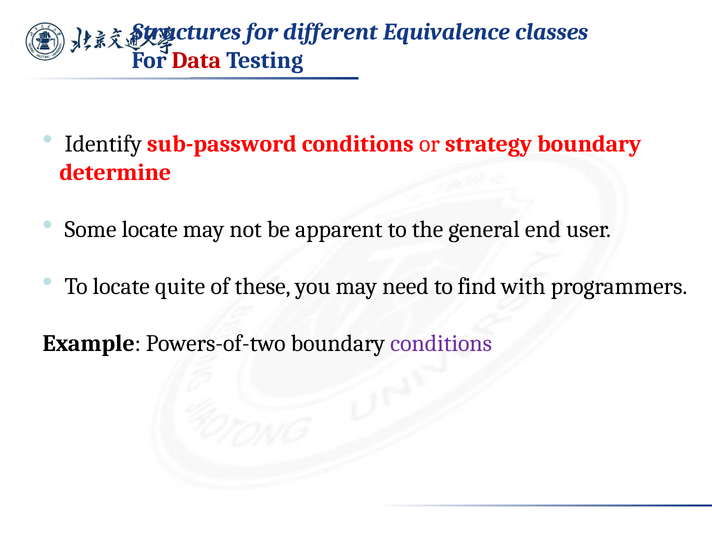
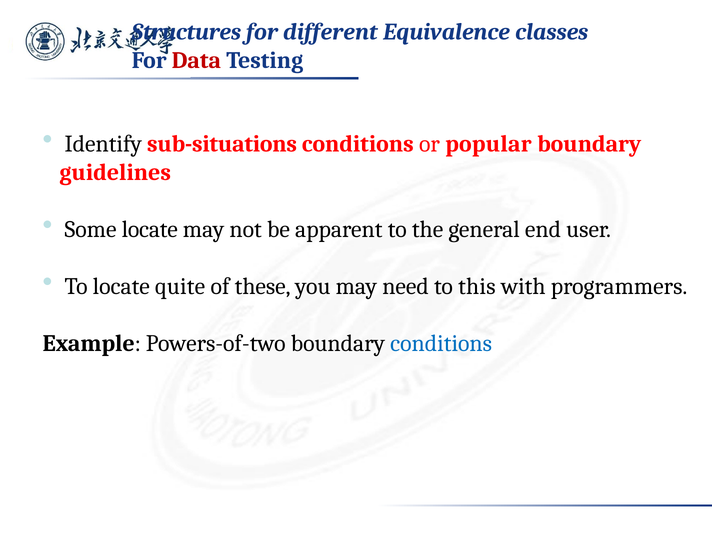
sub-password: sub-password -> sub-situations (222, 144)
strategy: strategy -> popular (488, 144)
determine: determine -> guidelines (115, 172)
find: find -> this (477, 286)
conditions colour: purple -> blue (441, 343)
